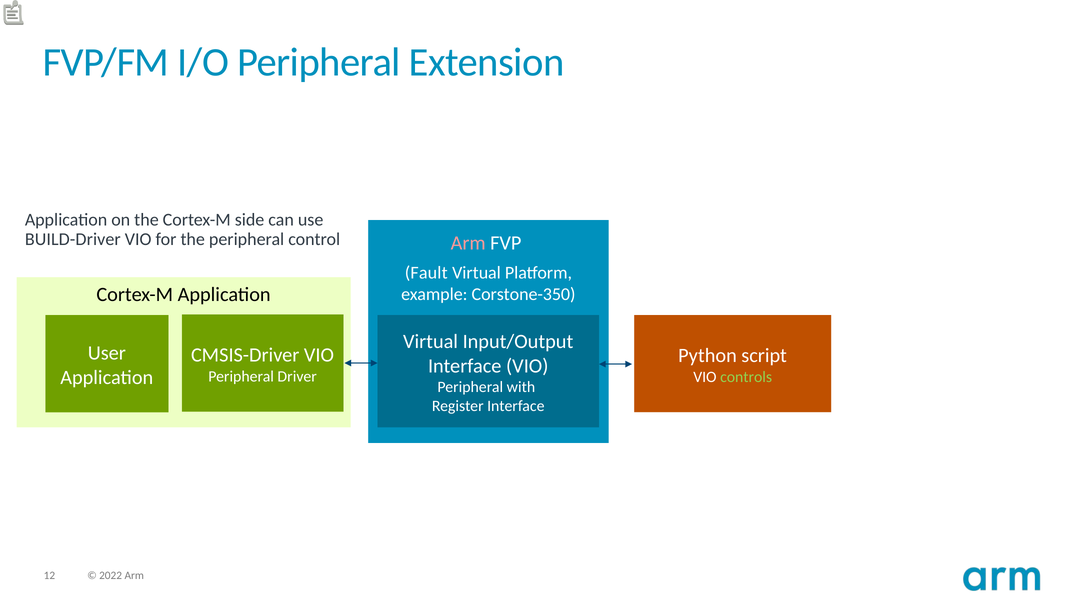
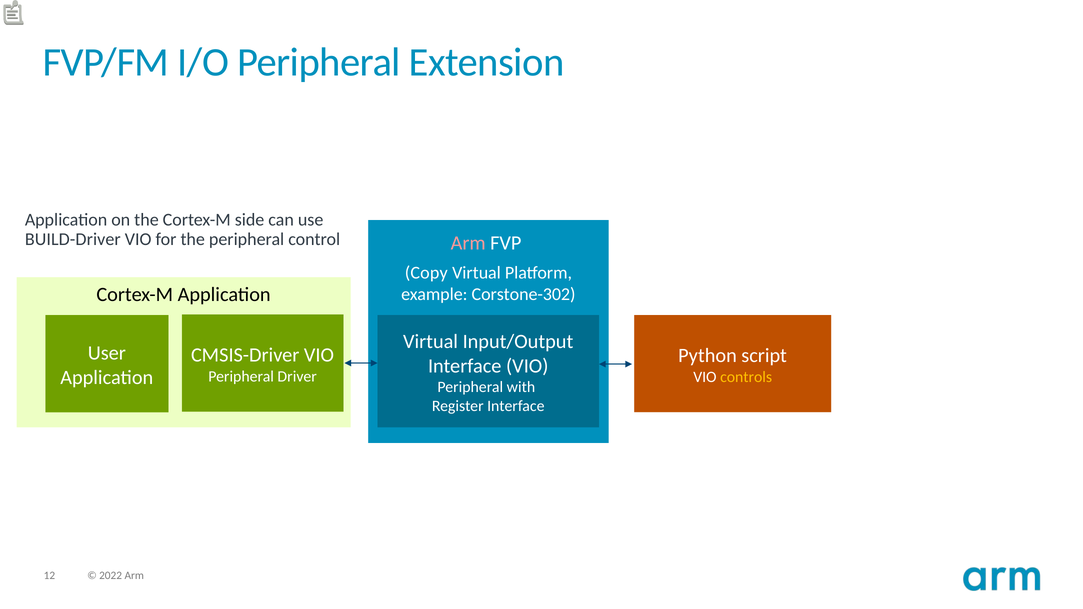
Fault: Fault -> Copy (426, 273)
Corstone-350: Corstone-350 -> Corstone-302 (524, 294)
controls colour: light green -> yellow (746, 377)
